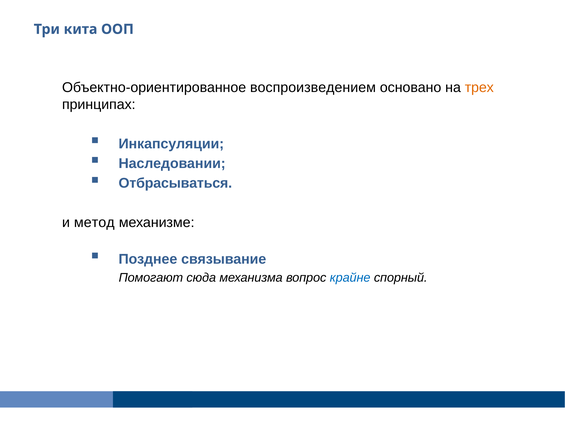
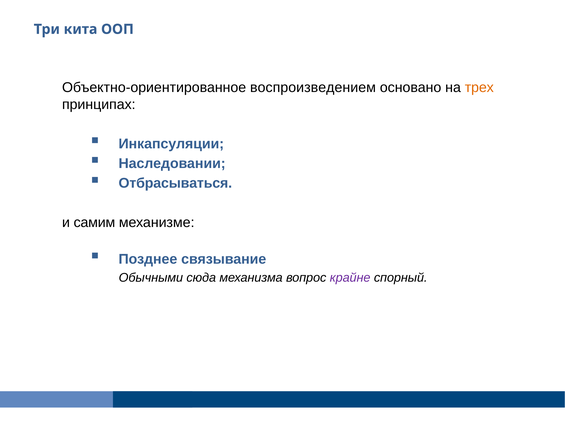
метод: метод -> самим (94, 222)
Помогают: Помогают -> Обычными (151, 277)
крайне colour: blue -> purple (350, 277)
